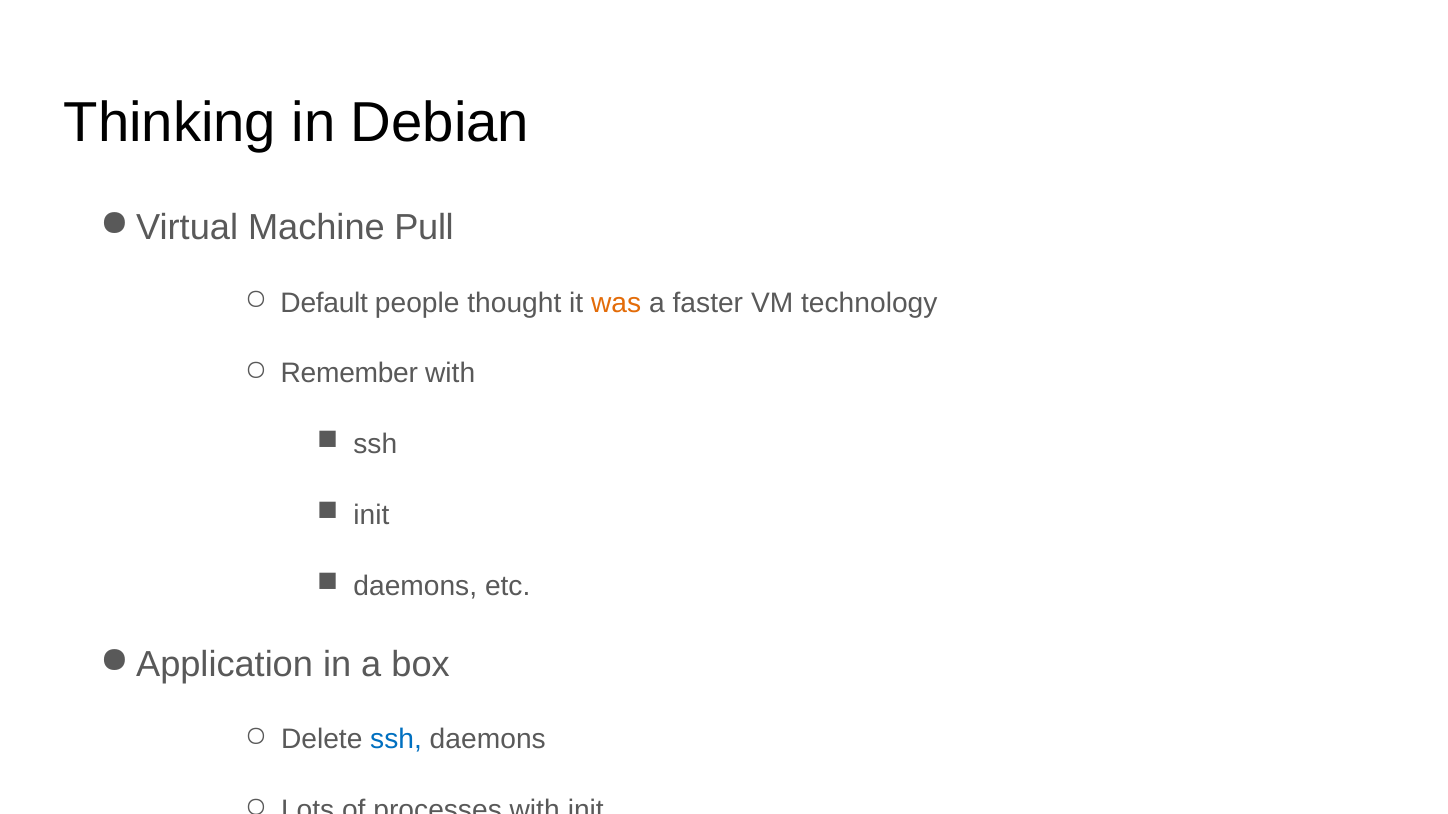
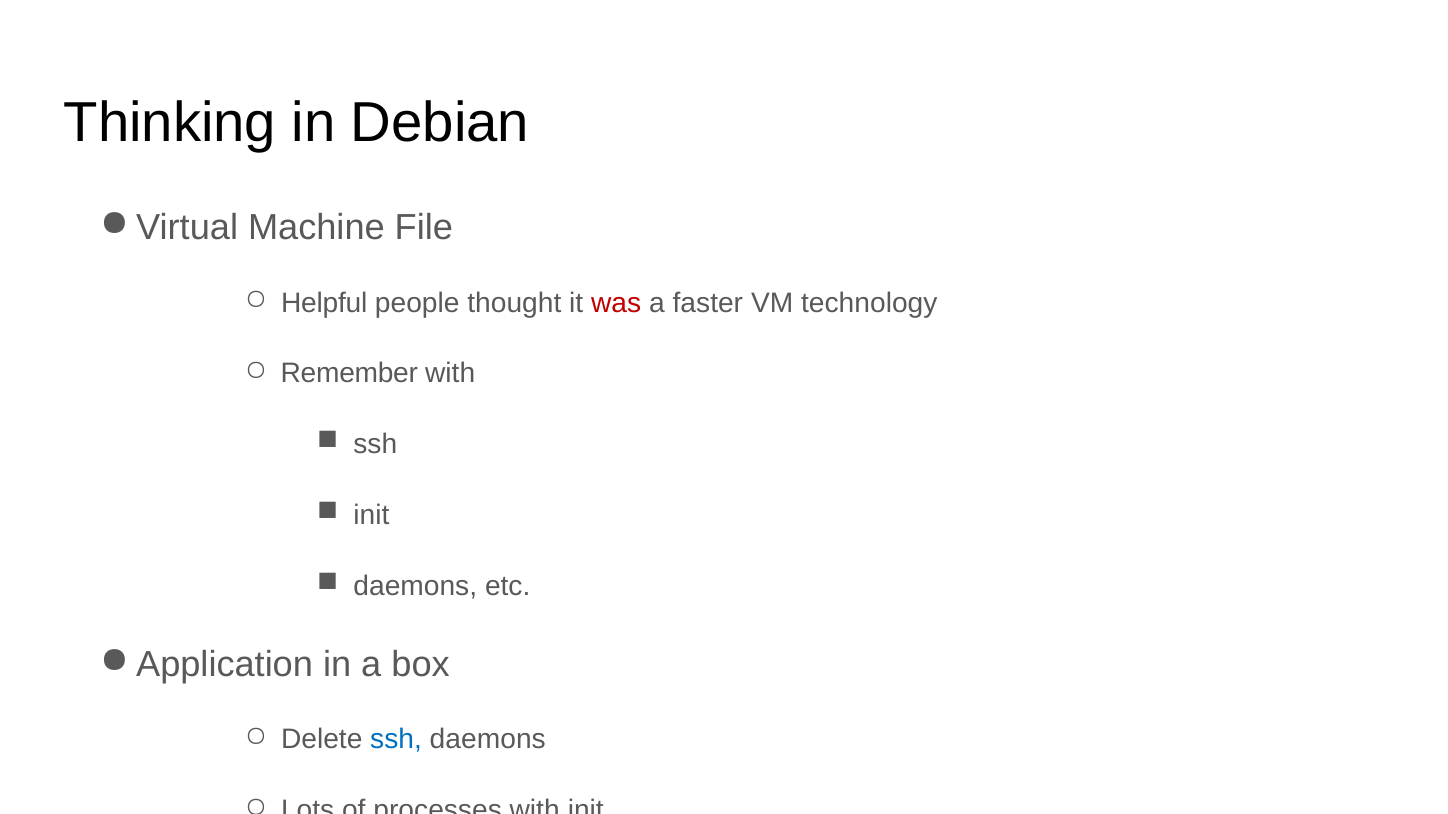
Pull: Pull -> File (424, 228)
Default: Default -> Helpful (324, 303)
was colour: orange -> red (616, 303)
